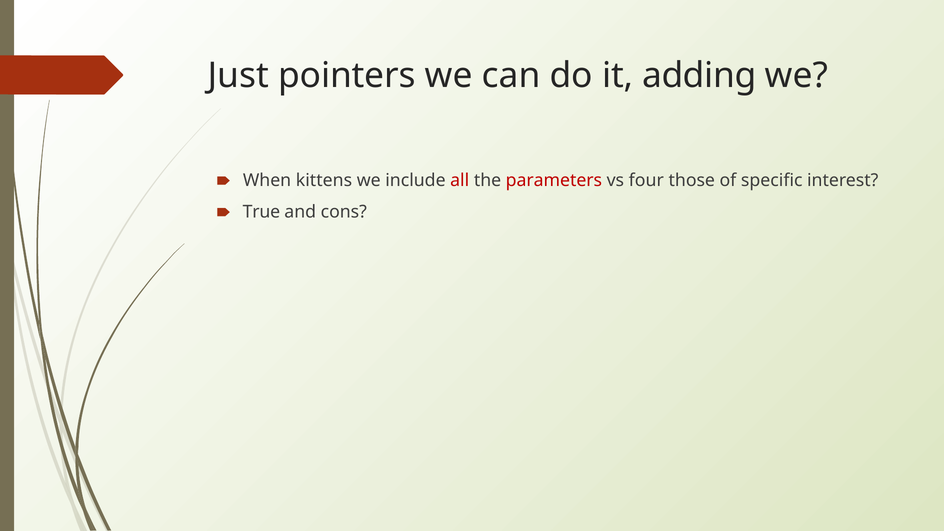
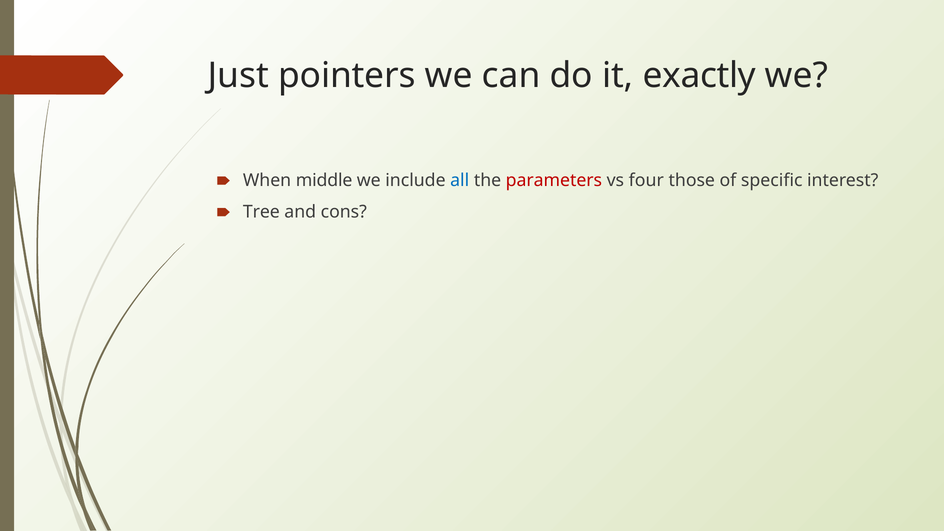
adding: adding -> exactly (699, 76)
kittens: kittens -> middle (324, 181)
all colour: red -> blue (460, 181)
True: True -> Tree (261, 212)
